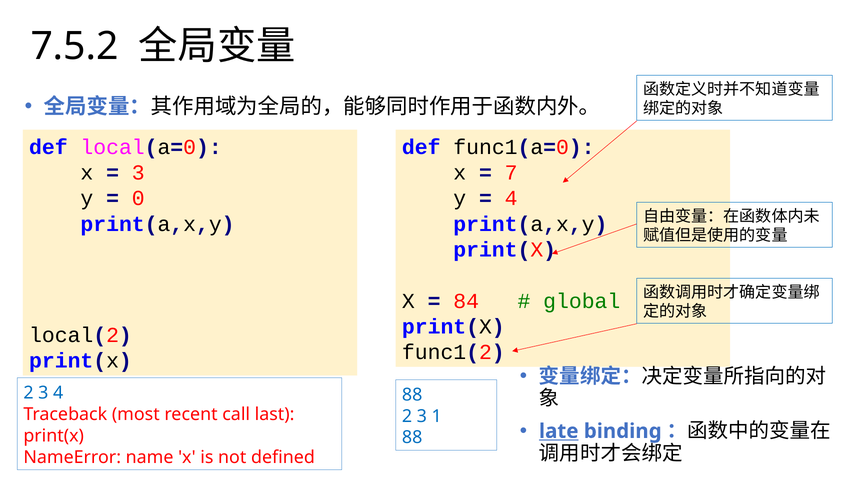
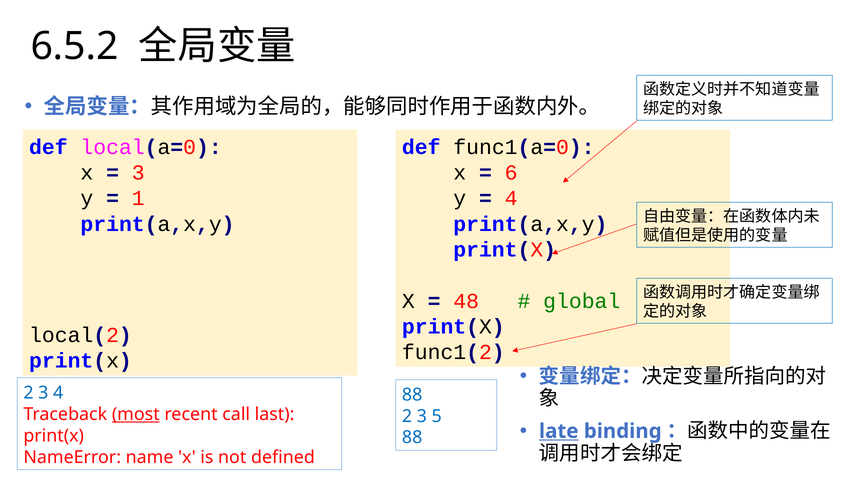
7.5.2: 7.5.2 -> 6.5.2 (75, 46)
7: 7 -> 6 (511, 173)
0: 0 -> 1 (138, 199)
84: 84 -> 48 (466, 301)
most underline: none -> present (136, 415)
1: 1 -> 5 (437, 417)
